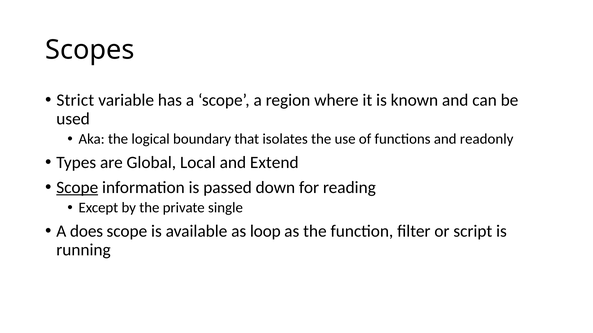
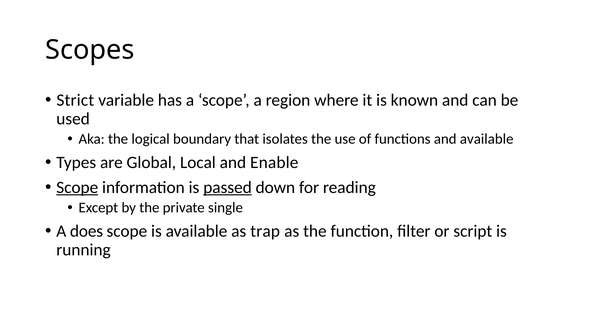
and readonly: readonly -> available (487, 139)
Extend: Extend -> Enable (274, 163)
passed underline: none -> present (228, 188)
loop: loop -> trap (265, 232)
